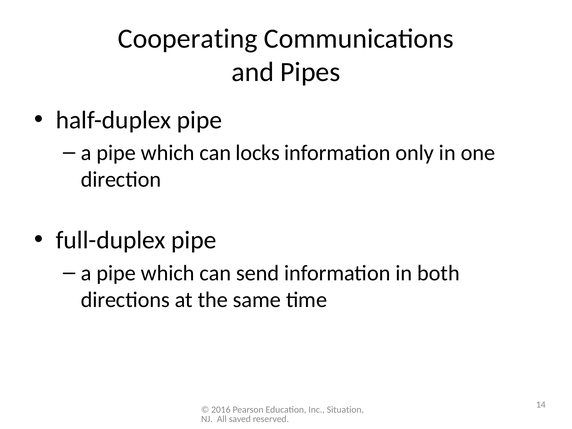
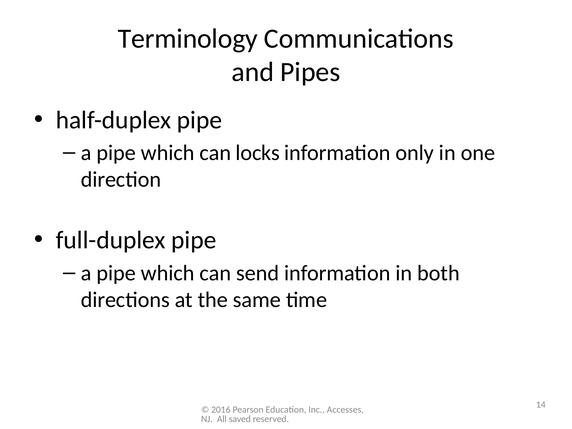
Cooperating: Cooperating -> Terminology (188, 39)
Situation: Situation -> Accesses (345, 410)
